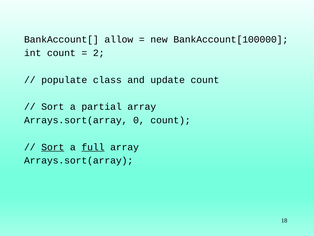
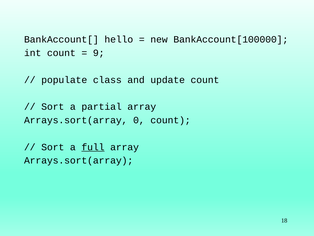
allow: allow -> hello (119, 39)
2: 2 -> 9 (99, 53)
Sort underline: present -> none (53, 147)
